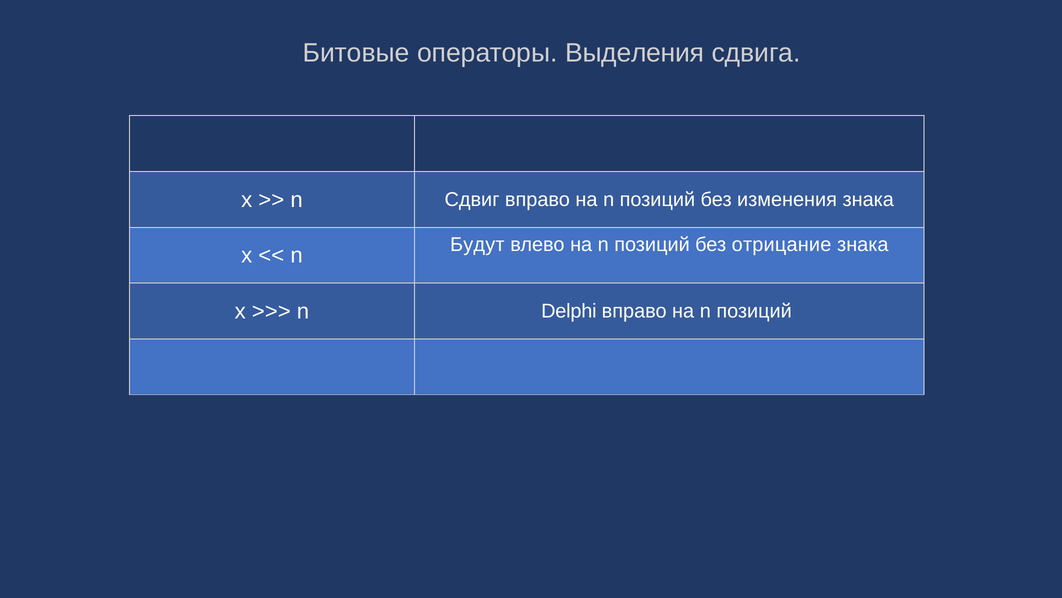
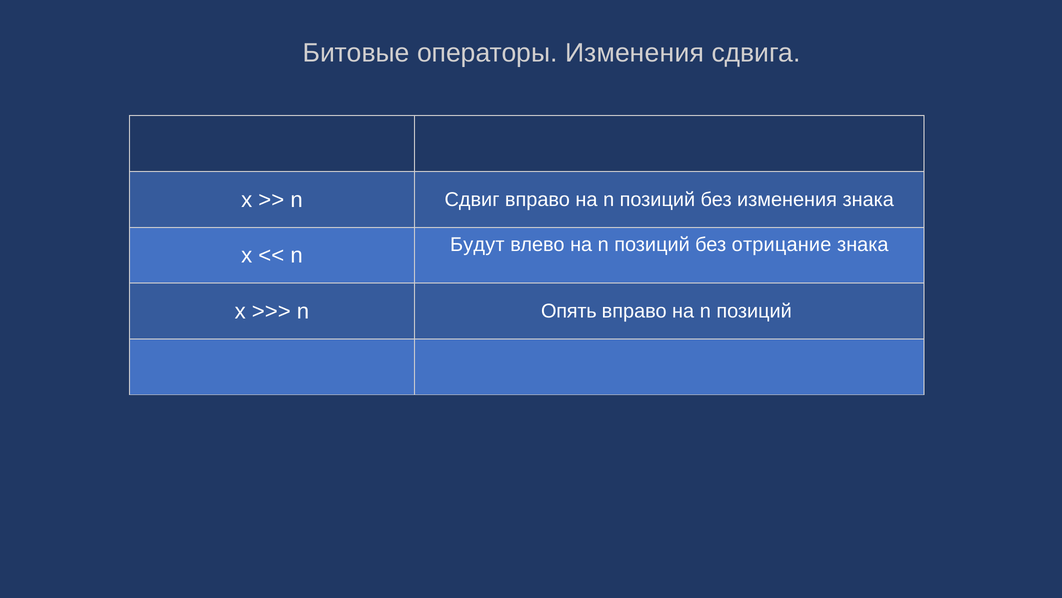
операторы Выделения: Выделения -> Изменения (634, 53)
Delphi: Delphi -> Опять (569, 311)
